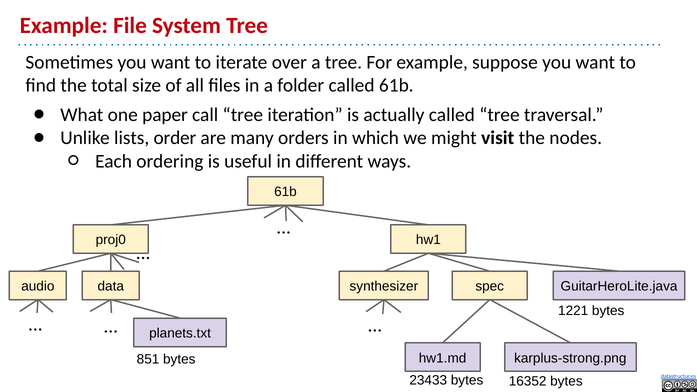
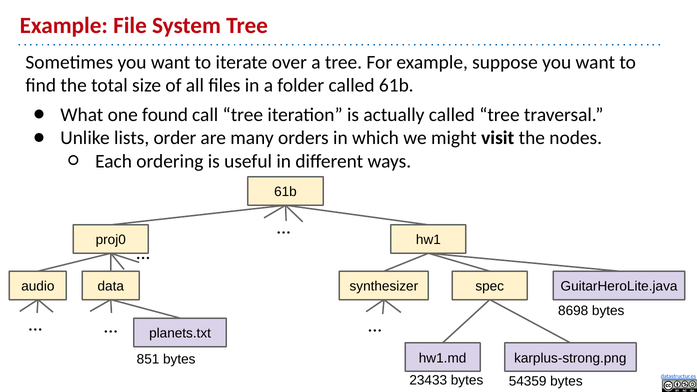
paper: paper -> found (165, 115)
1221: 1221 -> 8698 (573, 311)
16352: 16352 -> 54359 (528, 381)
